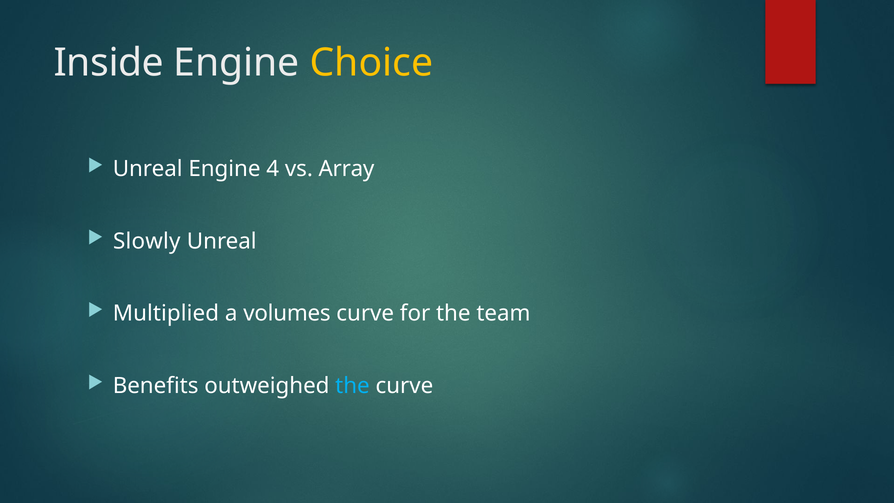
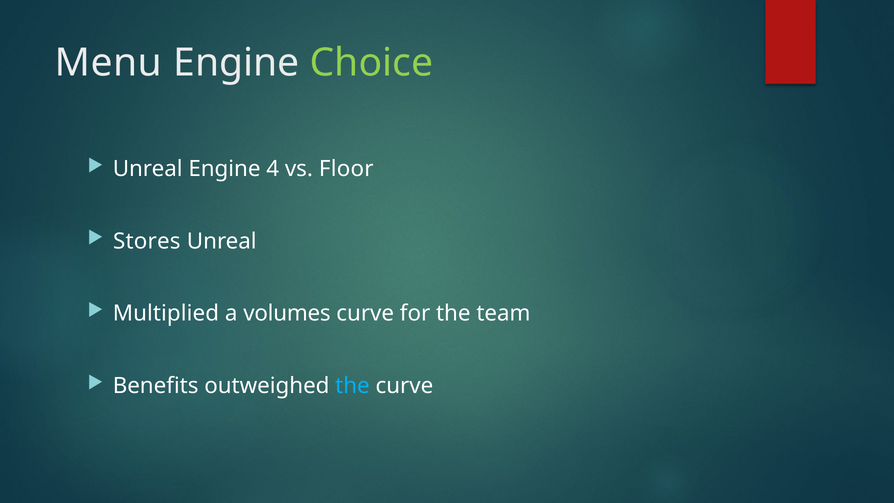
Inside: Inside -> Menu (108, 63)
Choice colour: yellow -> light green (371, 63)
Array: Array -> Floor (346, 169)
Slowly: Slowly -> Stores (147, 241)
